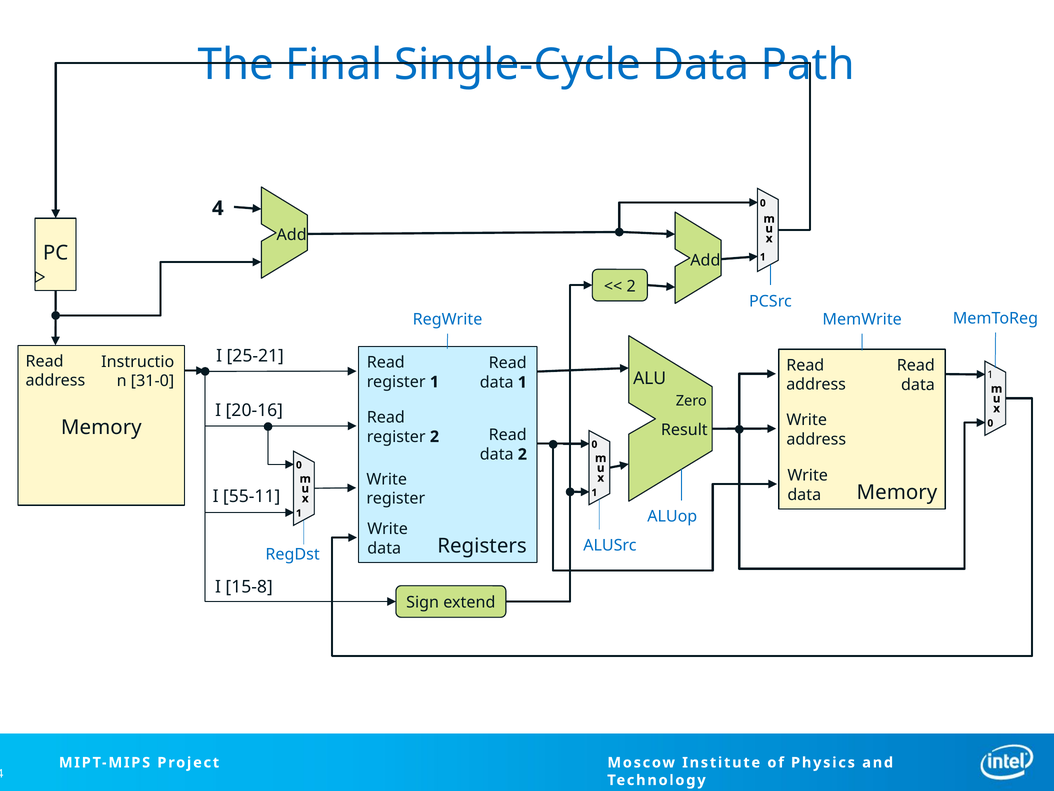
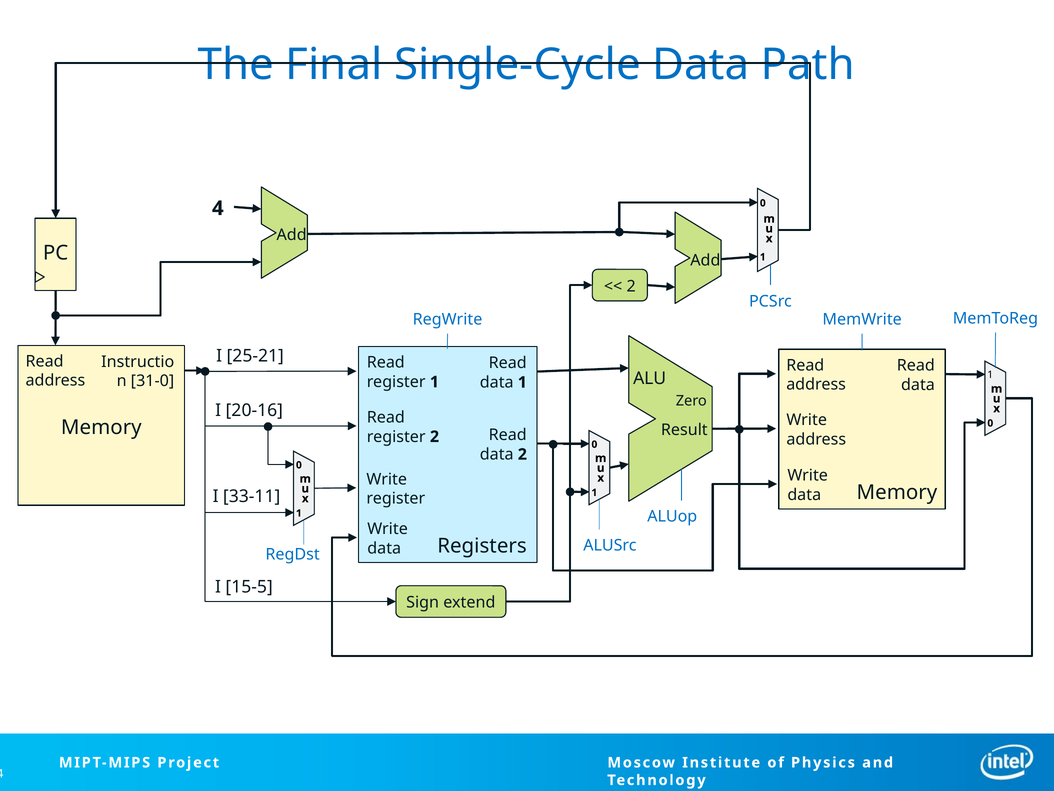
55-11: 55-11 -> 33-11 (252, 496)
15-8: 15-8 -> 15-5 (249, 586)
